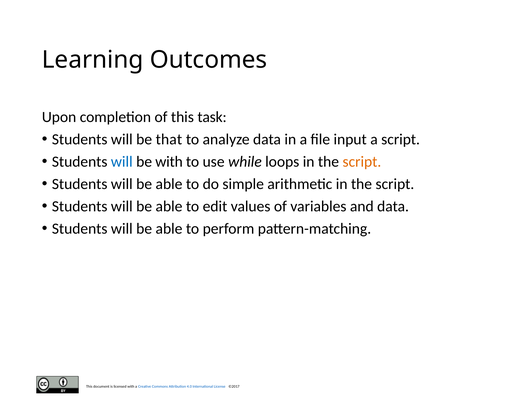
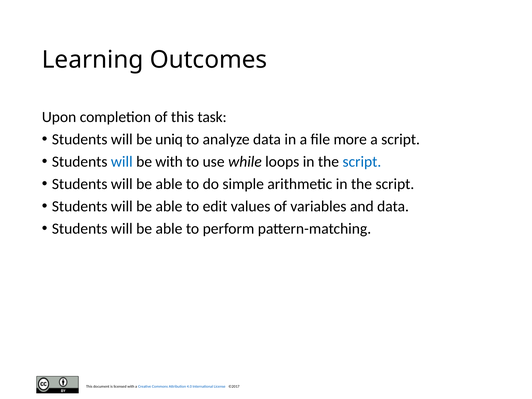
that: that -> uniq (169, 139)
input: input -> more (350, 139)
script colour: orange -> blue (362, 162)
